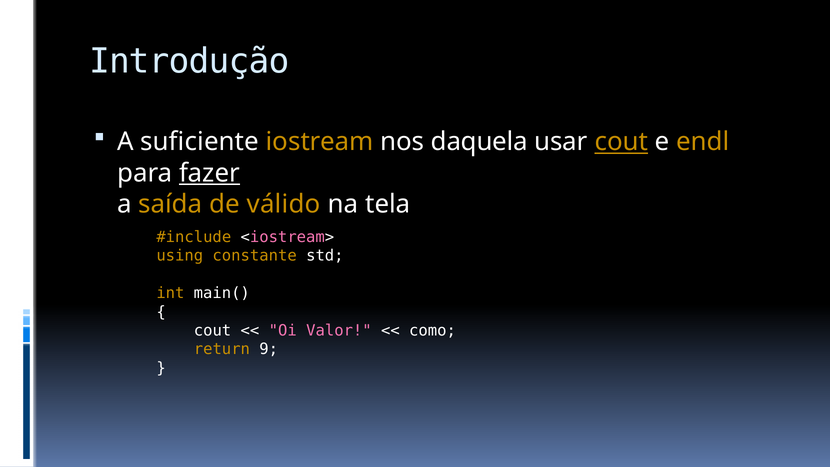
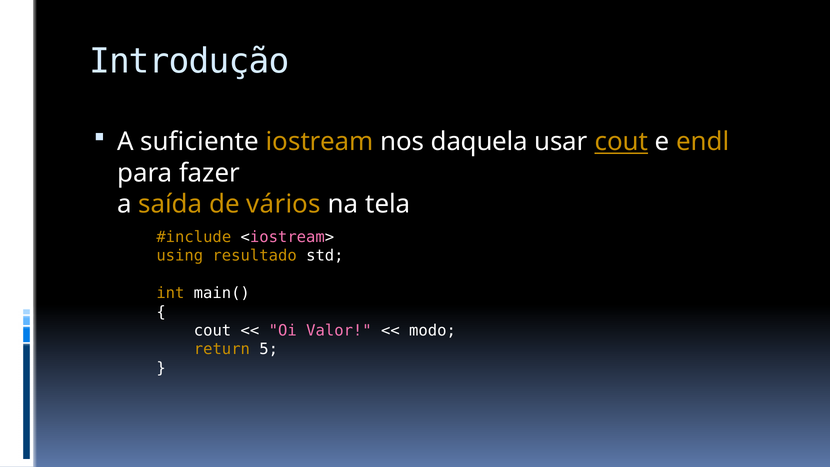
fazer underline: present -> none (209, 173)
válido: válido -> vários (284, 204)
constante: constante -> resultado (255, 256)
como: como -> modo (433, 330)
9: 9 -> 5 (269, 349)
